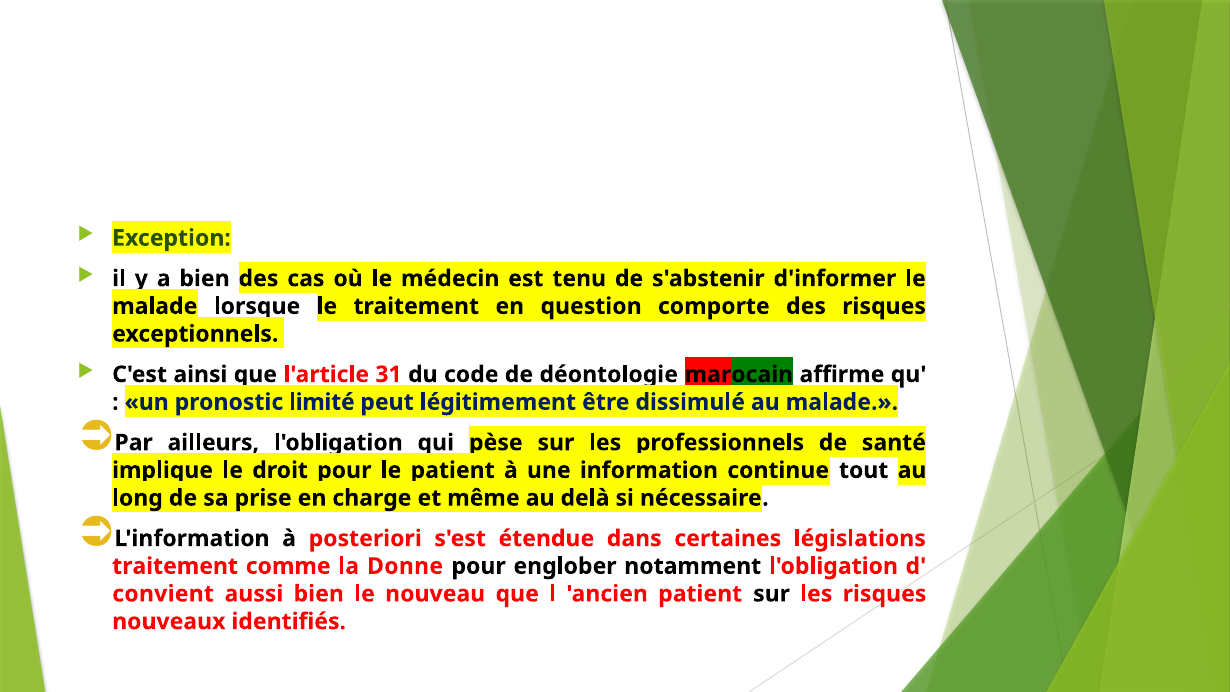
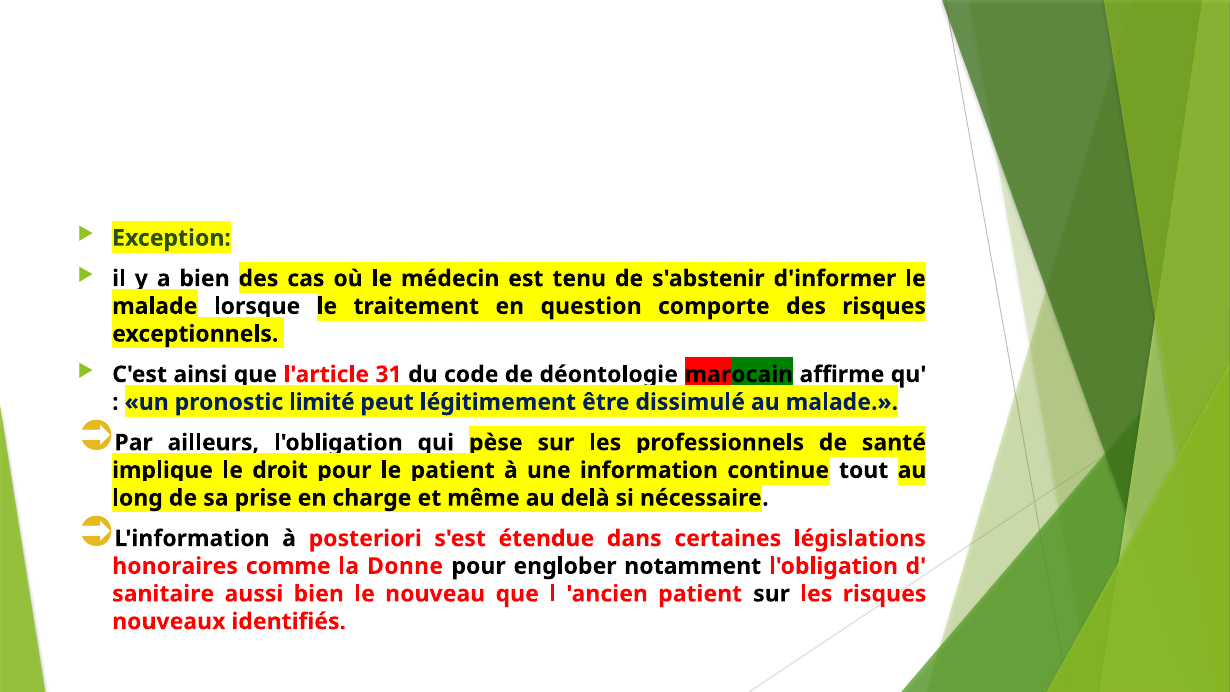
traitement: traitement -> honoraires (175, 566)
convient: convient -> sanitaire (163, 594)
